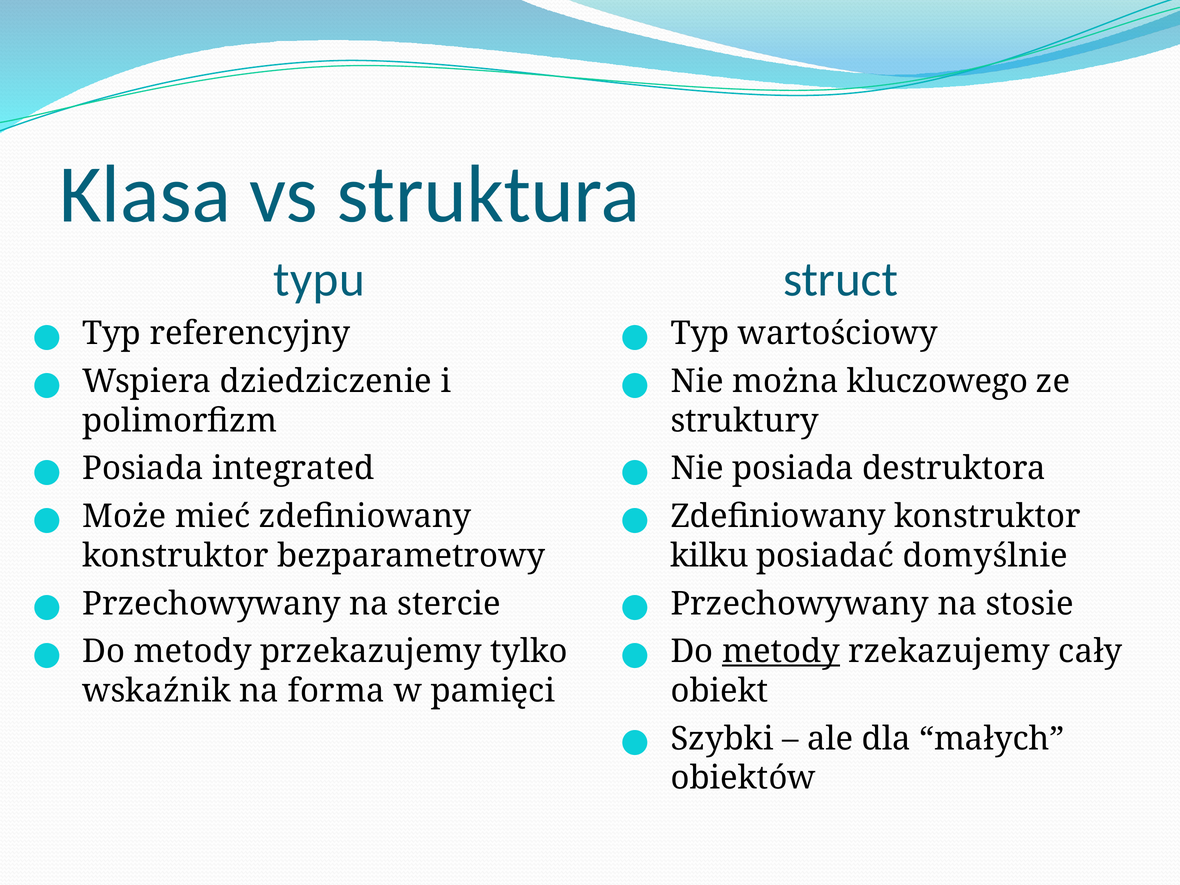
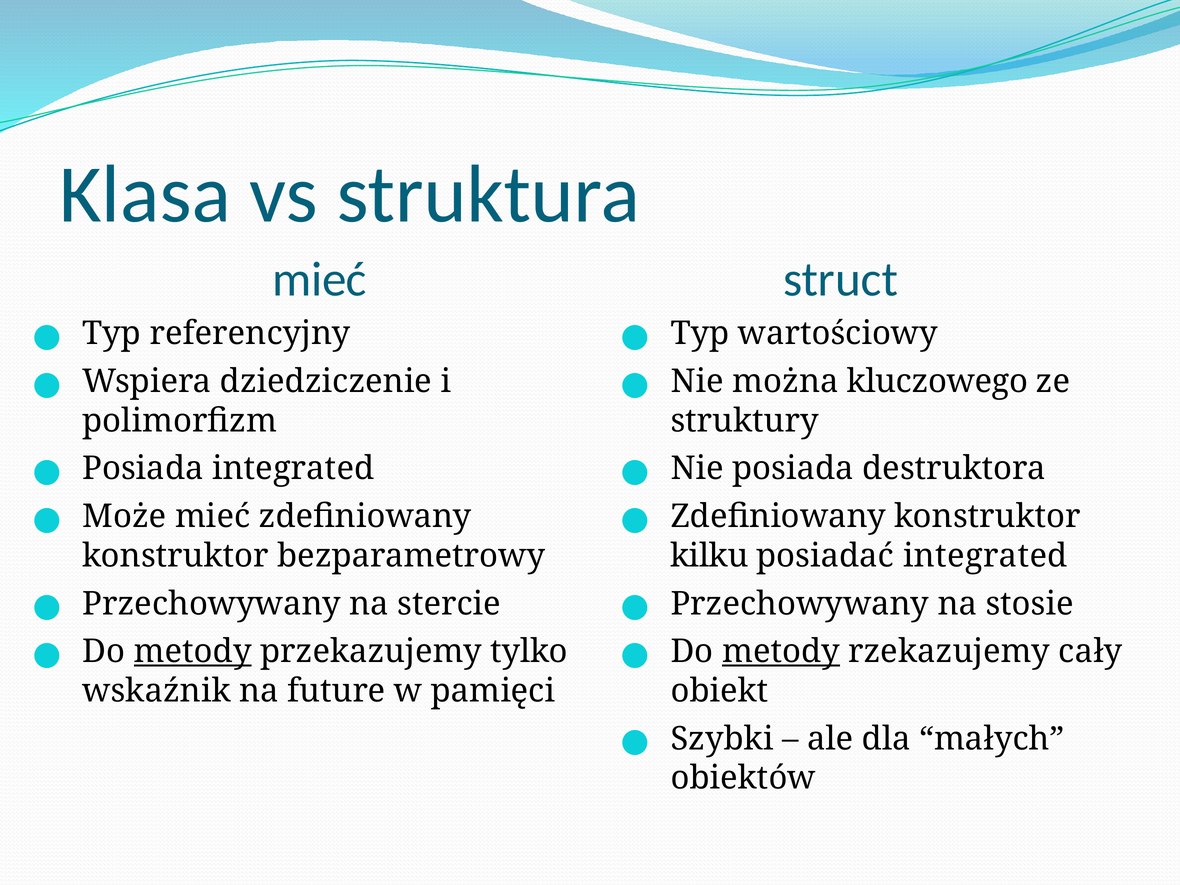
typu: typu -> mieć (320, 280)
posiadać domyślnie: domyślnie -> integrated (985, 556)
metody underline: none -> present (193, 652)
forma: forma -> future (336, 691)
